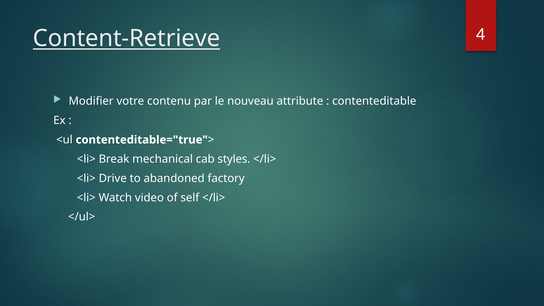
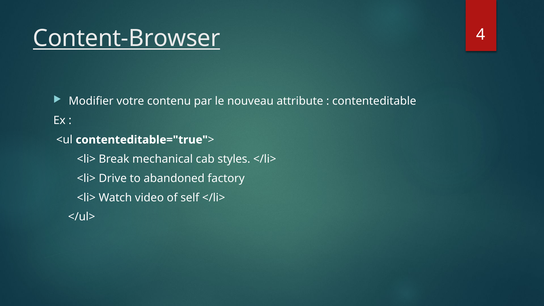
Content-Retrieve: Content-Retrieve -> Content-Browser (127, 38)
